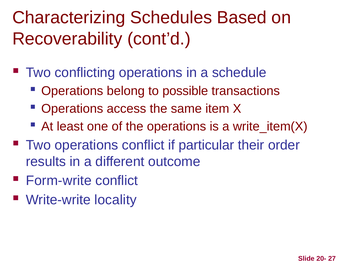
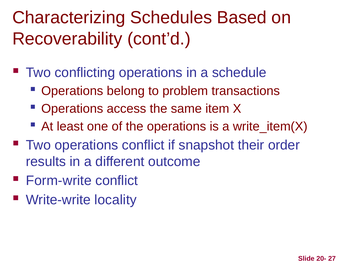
possible: possible -> problem (185, 91)
particular: particular -> snapshot (206, 145)
